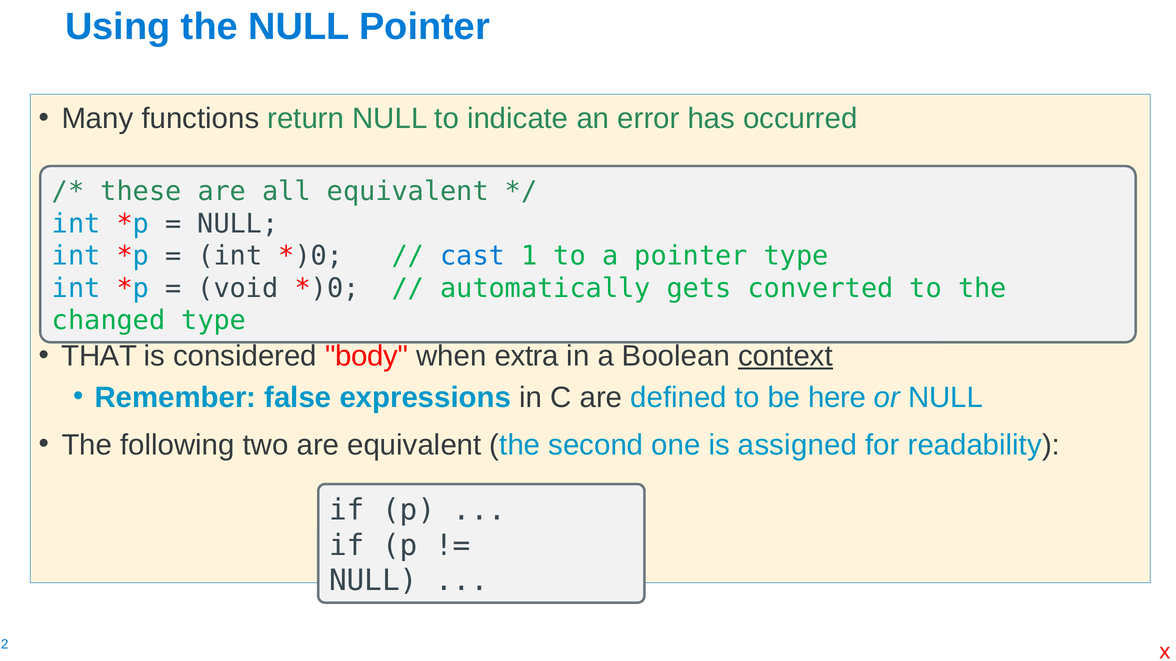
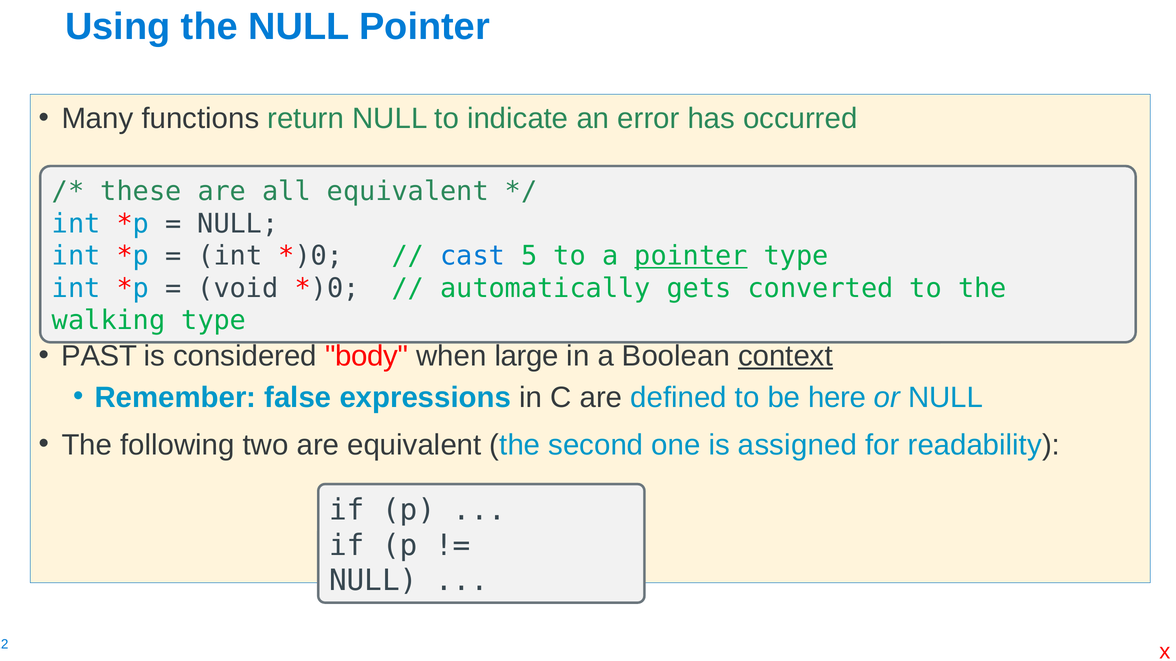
1: 1 -> 5 (529, 256)
pointer underline: none -> present (691, 256)
changed: changed -> walking (109, 321)
THAT: THAT -> PAST (99, 356)
extra: extra -> large (527, 356)
